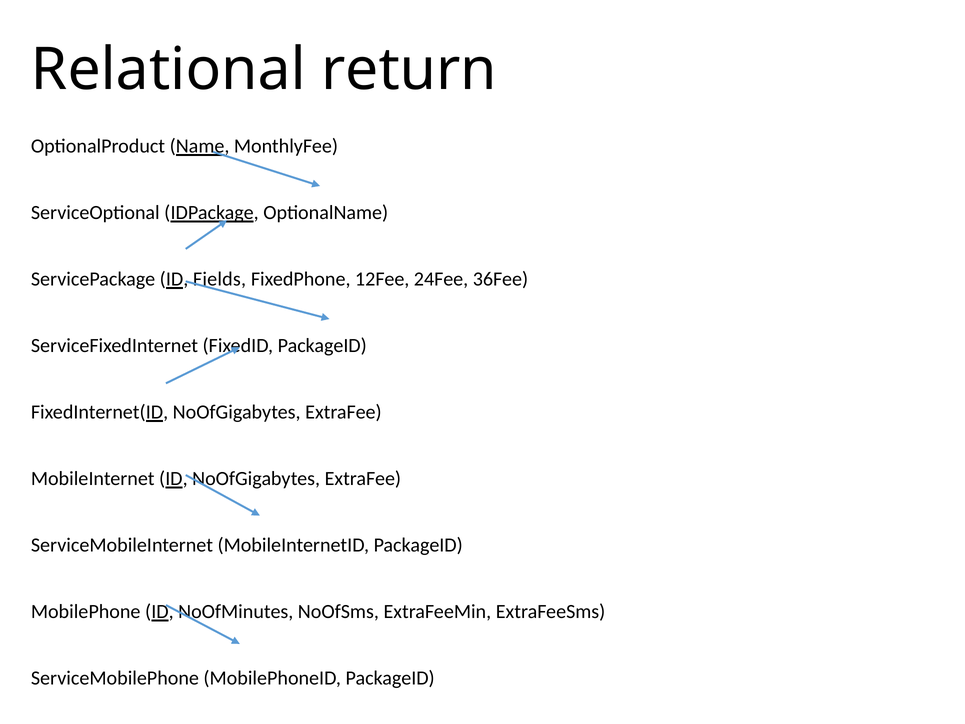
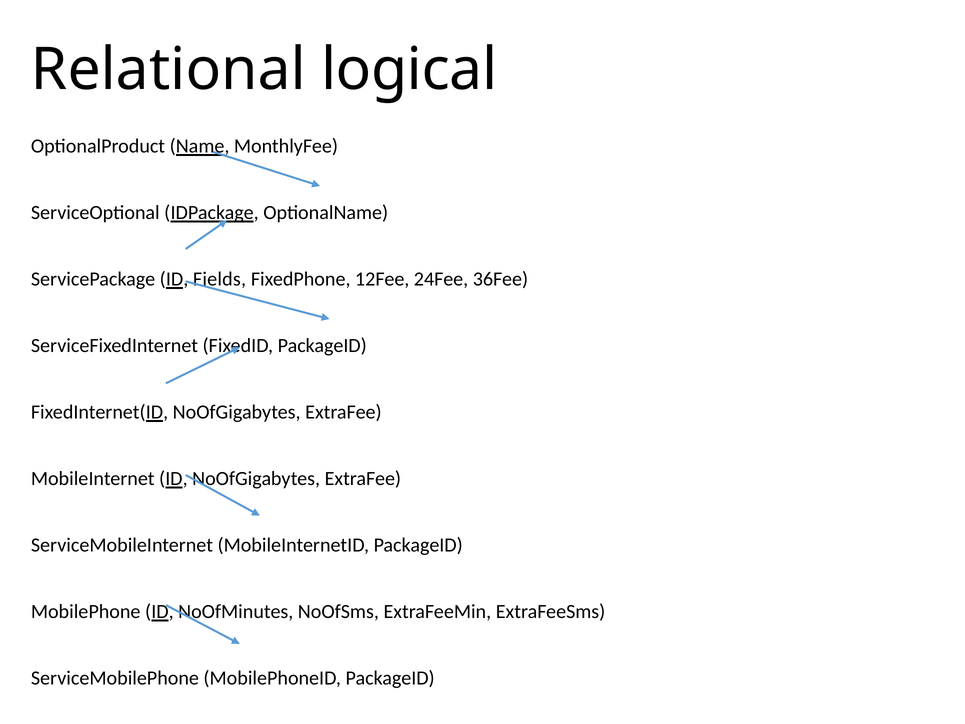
return: return -> logical (409, 70)
